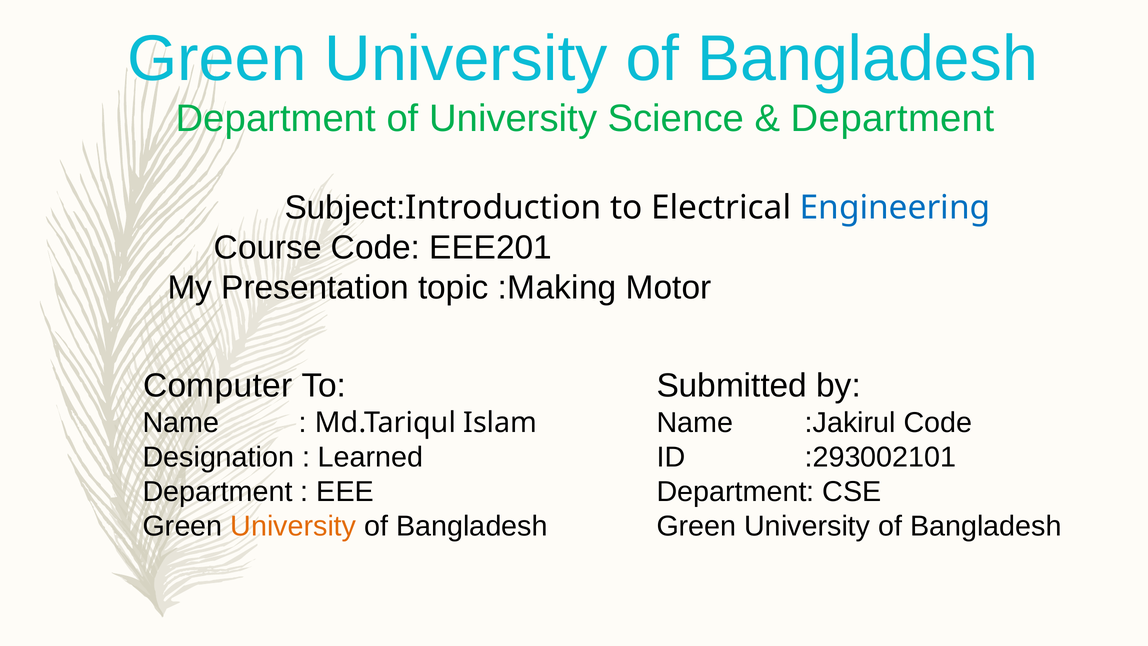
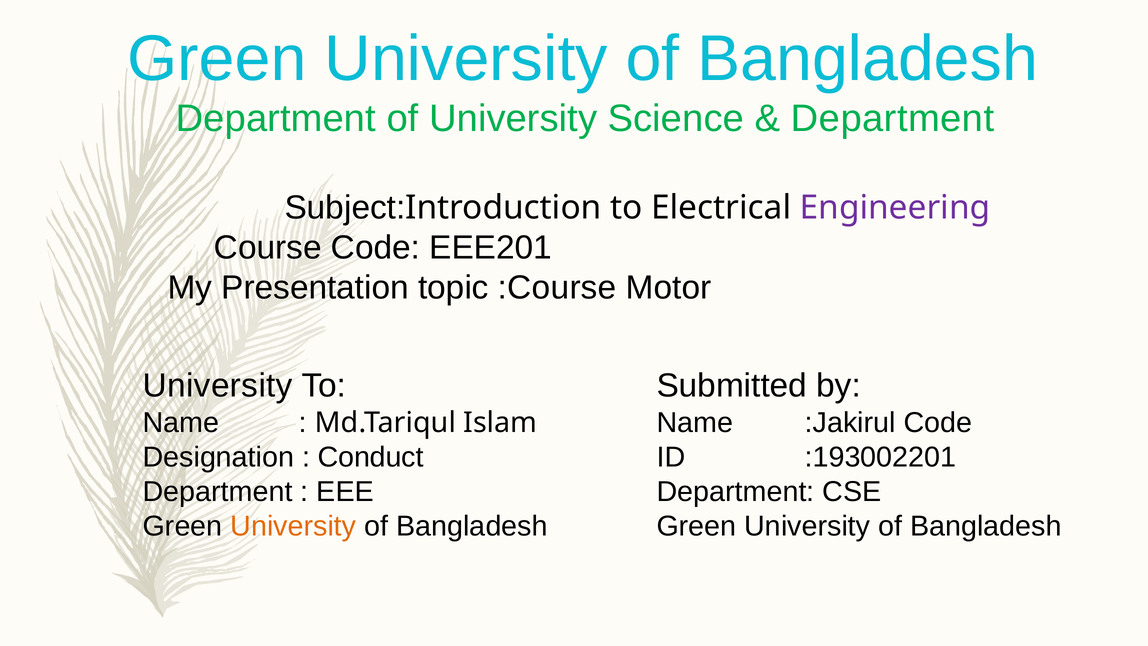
Engineering colour: blue -> purple (895, 207)
:Making: :Making -> :Course (557, 288)
Computer: Computer -> University (218, 386)
Learned: Learned -> Conduct (371, 457)
:293002101: :293002101 -> :193002201 (880, 457)
